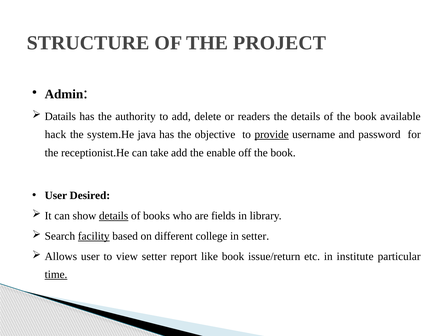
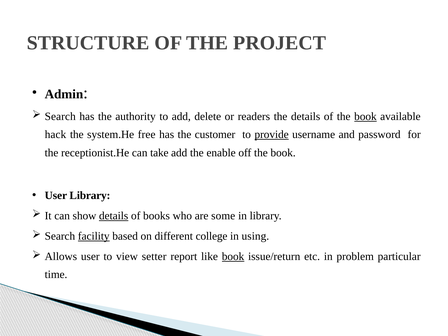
Datails: Datails -> Search (60, 116)
book underline: none -> present (365, 116)
java: java -> free (147, 135)
objective: objective -> customer (215, 135)
User Desired: Desired -> Library (90, 195)
fields: fields -> some (223, 216)
in setter: setter -> using (255, 236)
book underline: none -> present (233, 256)
institute: institute -> problem (355, 256)
time underline: present -> none (56, 275)
